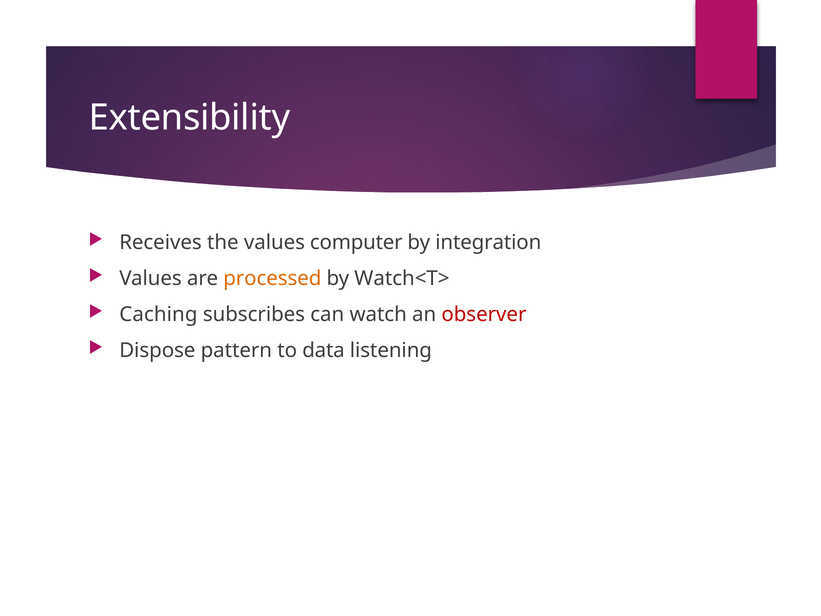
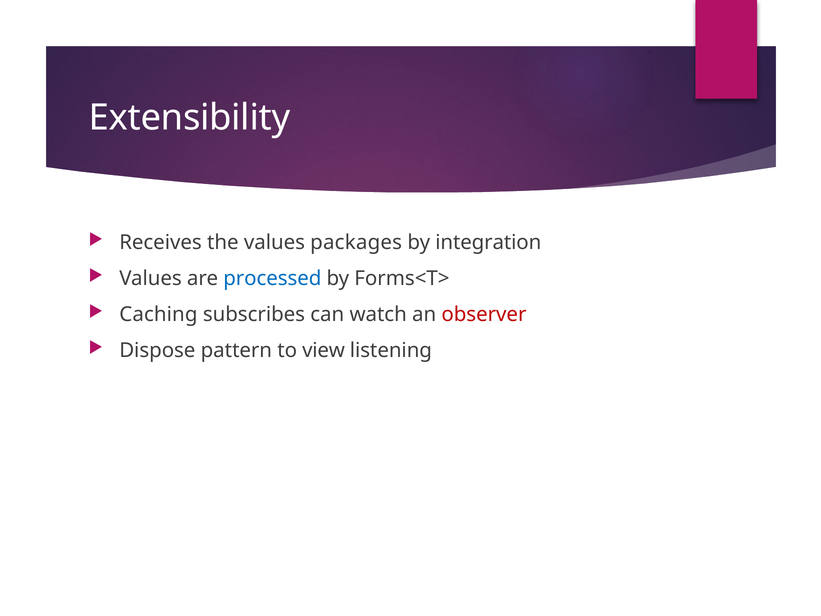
computer: computer -> packages (356, 243)
processed colour: orange -> blue (272, 279)
Watch<T>: Watch<T> -> Forms<T> (402, 279)
data: data -> view (324, 350)
